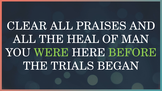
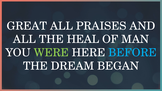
CLEAR: CLEAR -> GREAT (27, 26)
BEFORE colour: light green -> light blue (132, 53)
TRIALS: TRIALS -> DREAM (72, 66)
